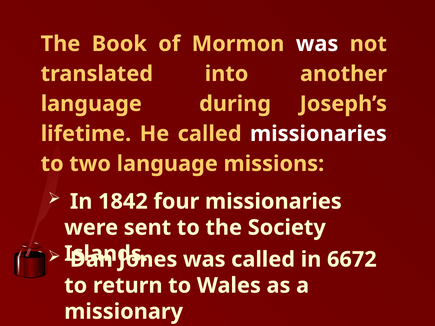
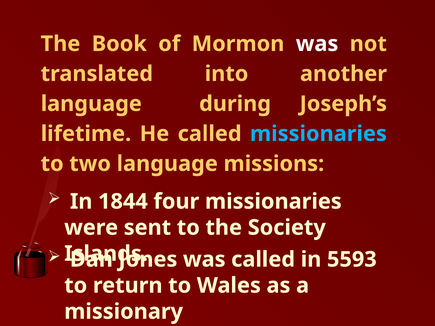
missionaries colour: white -> light blue (318, 134)
1842: 1842 -> 1844 (123, 202)
6672: 6672 -> 5593 (352, 260)
